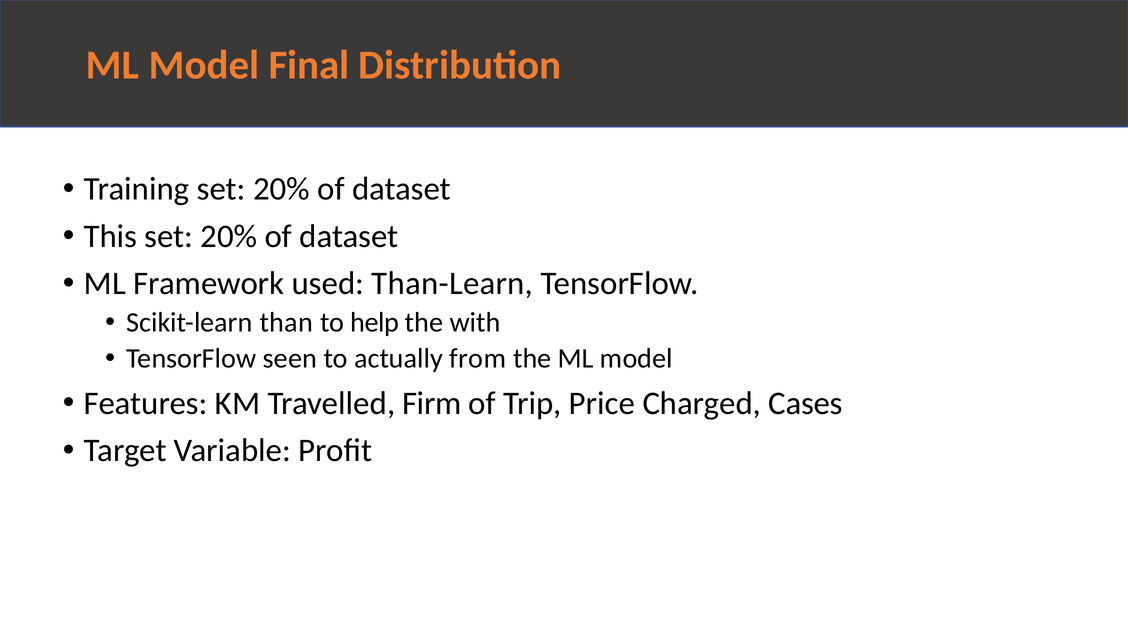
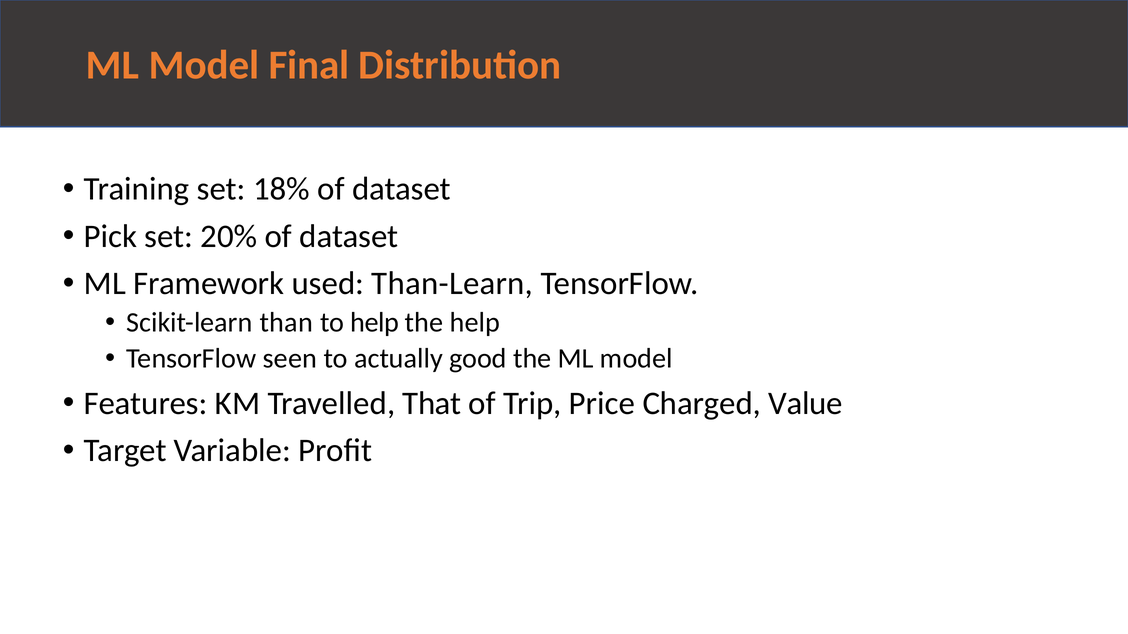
Training set 20%: 20% -> 18% (281, 189)
This: This -> Pick (110, 237)
the with: with -> help (475, 323)
from: from -> good (478, 359)
Firm: Firm -> That (432, 404)
Cases: Cases -> Value (806, 404)
